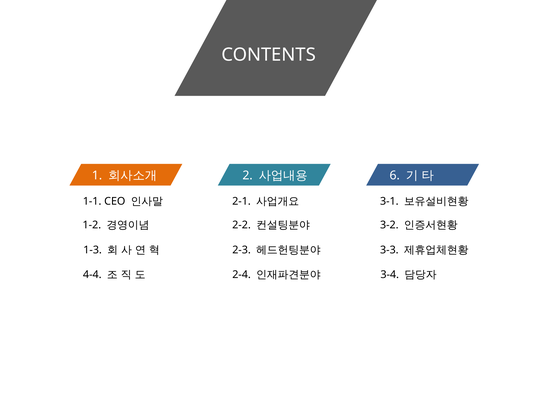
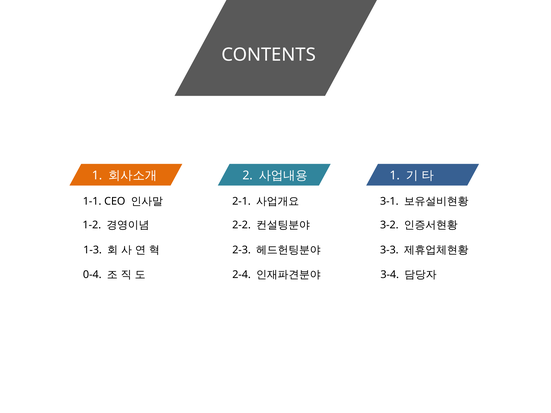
6: 6 -> 1 (395, 176)
4-4: 4-4 -> 0-4 (92, 275)
